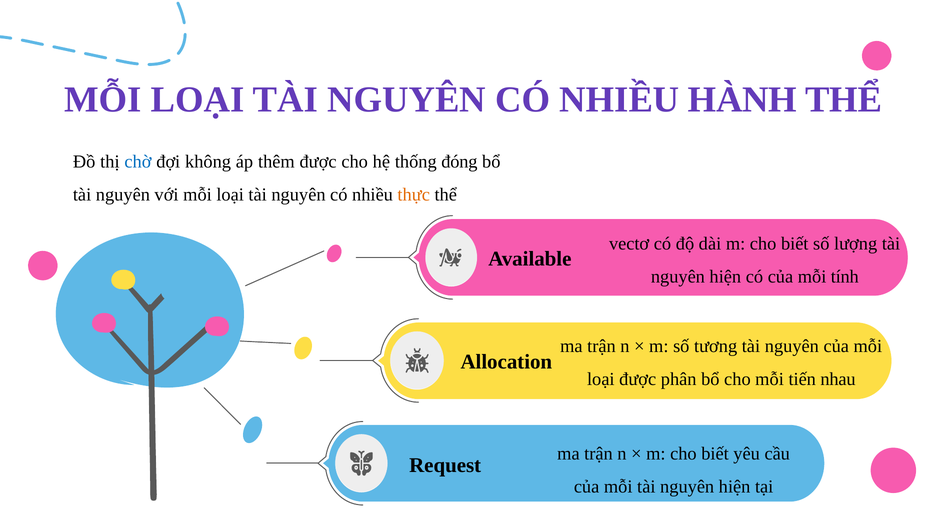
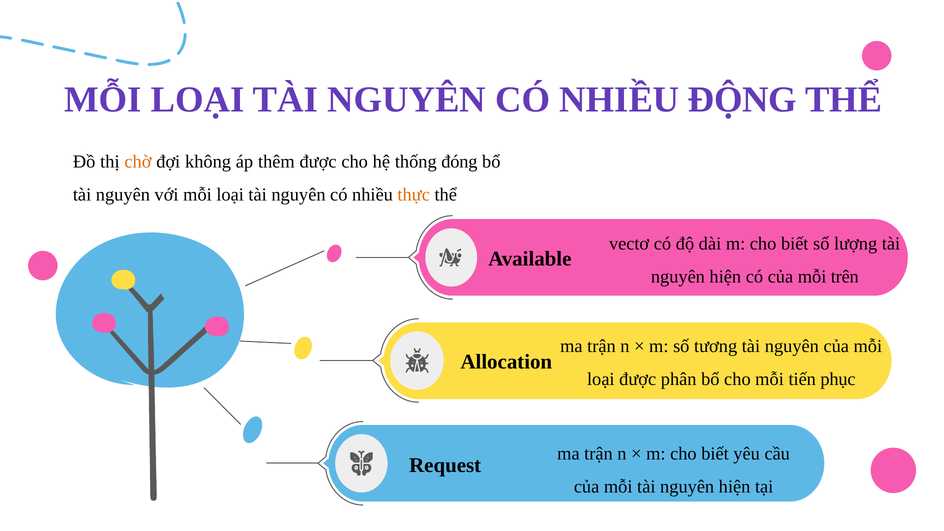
HÀNH: HÀNH -> ĐỘNG (742, 100)
chờ colour: blue -> orange (138, 162)
tính: tính -> trên (845, 277)
nhau: nhau -> phục (838, 379)
